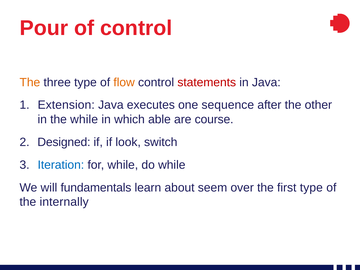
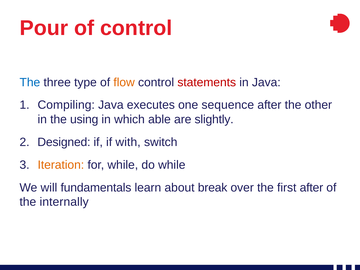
The colour: orange -> blue (30, 82)
Extension: Extension -> Compiling (66, 105)
the while: while -> using (84, 119)
course: course -> slightly (214, 119)
look: look -> with (128, 142)
Iteration colour: blue -> orange (61, 165)
seem: seem -> break (213, 188)
first type: type -> after (311, 188)
